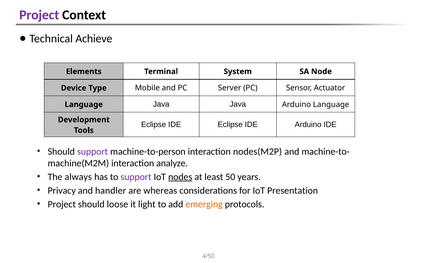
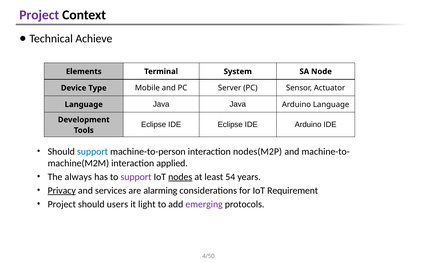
support colour: purple -> blue (93, 151)
analyze: analyze -> applied (172, 163)
50: 50 -> 54 (230, 177)
Privacy underline: none -> present (62, 190)
handler: handler -> services (111, 190)
whereas: whereas -> alarming (160, 190)
Presentation: Presentation -> Requirement (293, 190)
loose: loose -> users (117, 204)
emerging colour: orange -> purple (204, 204)
